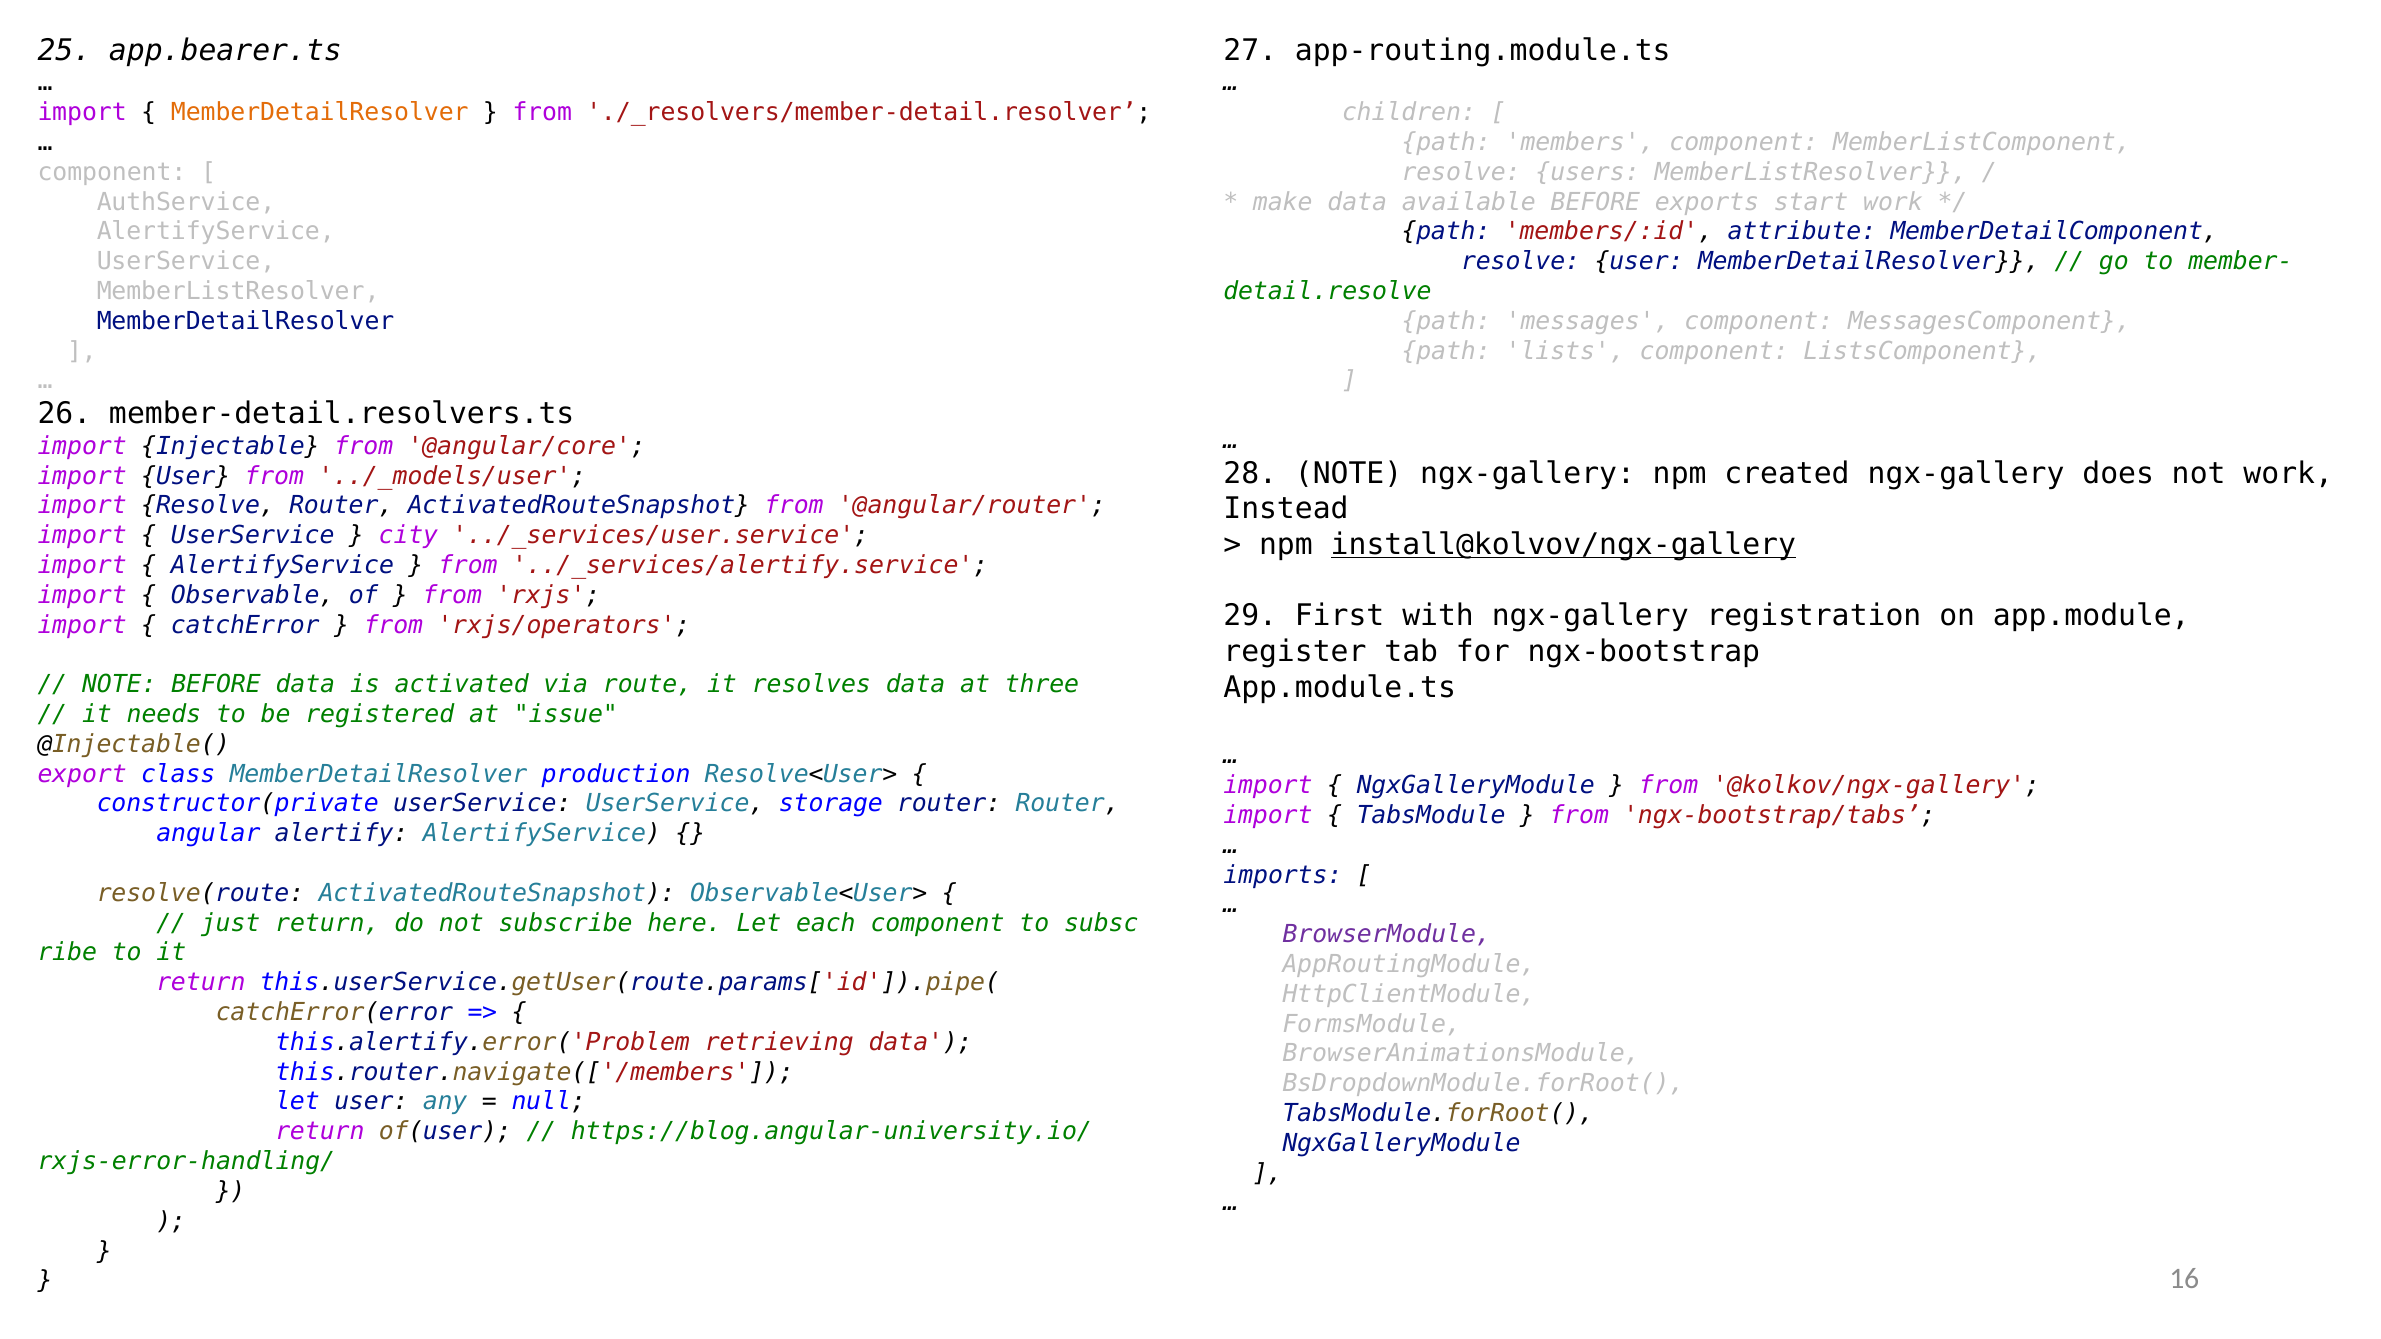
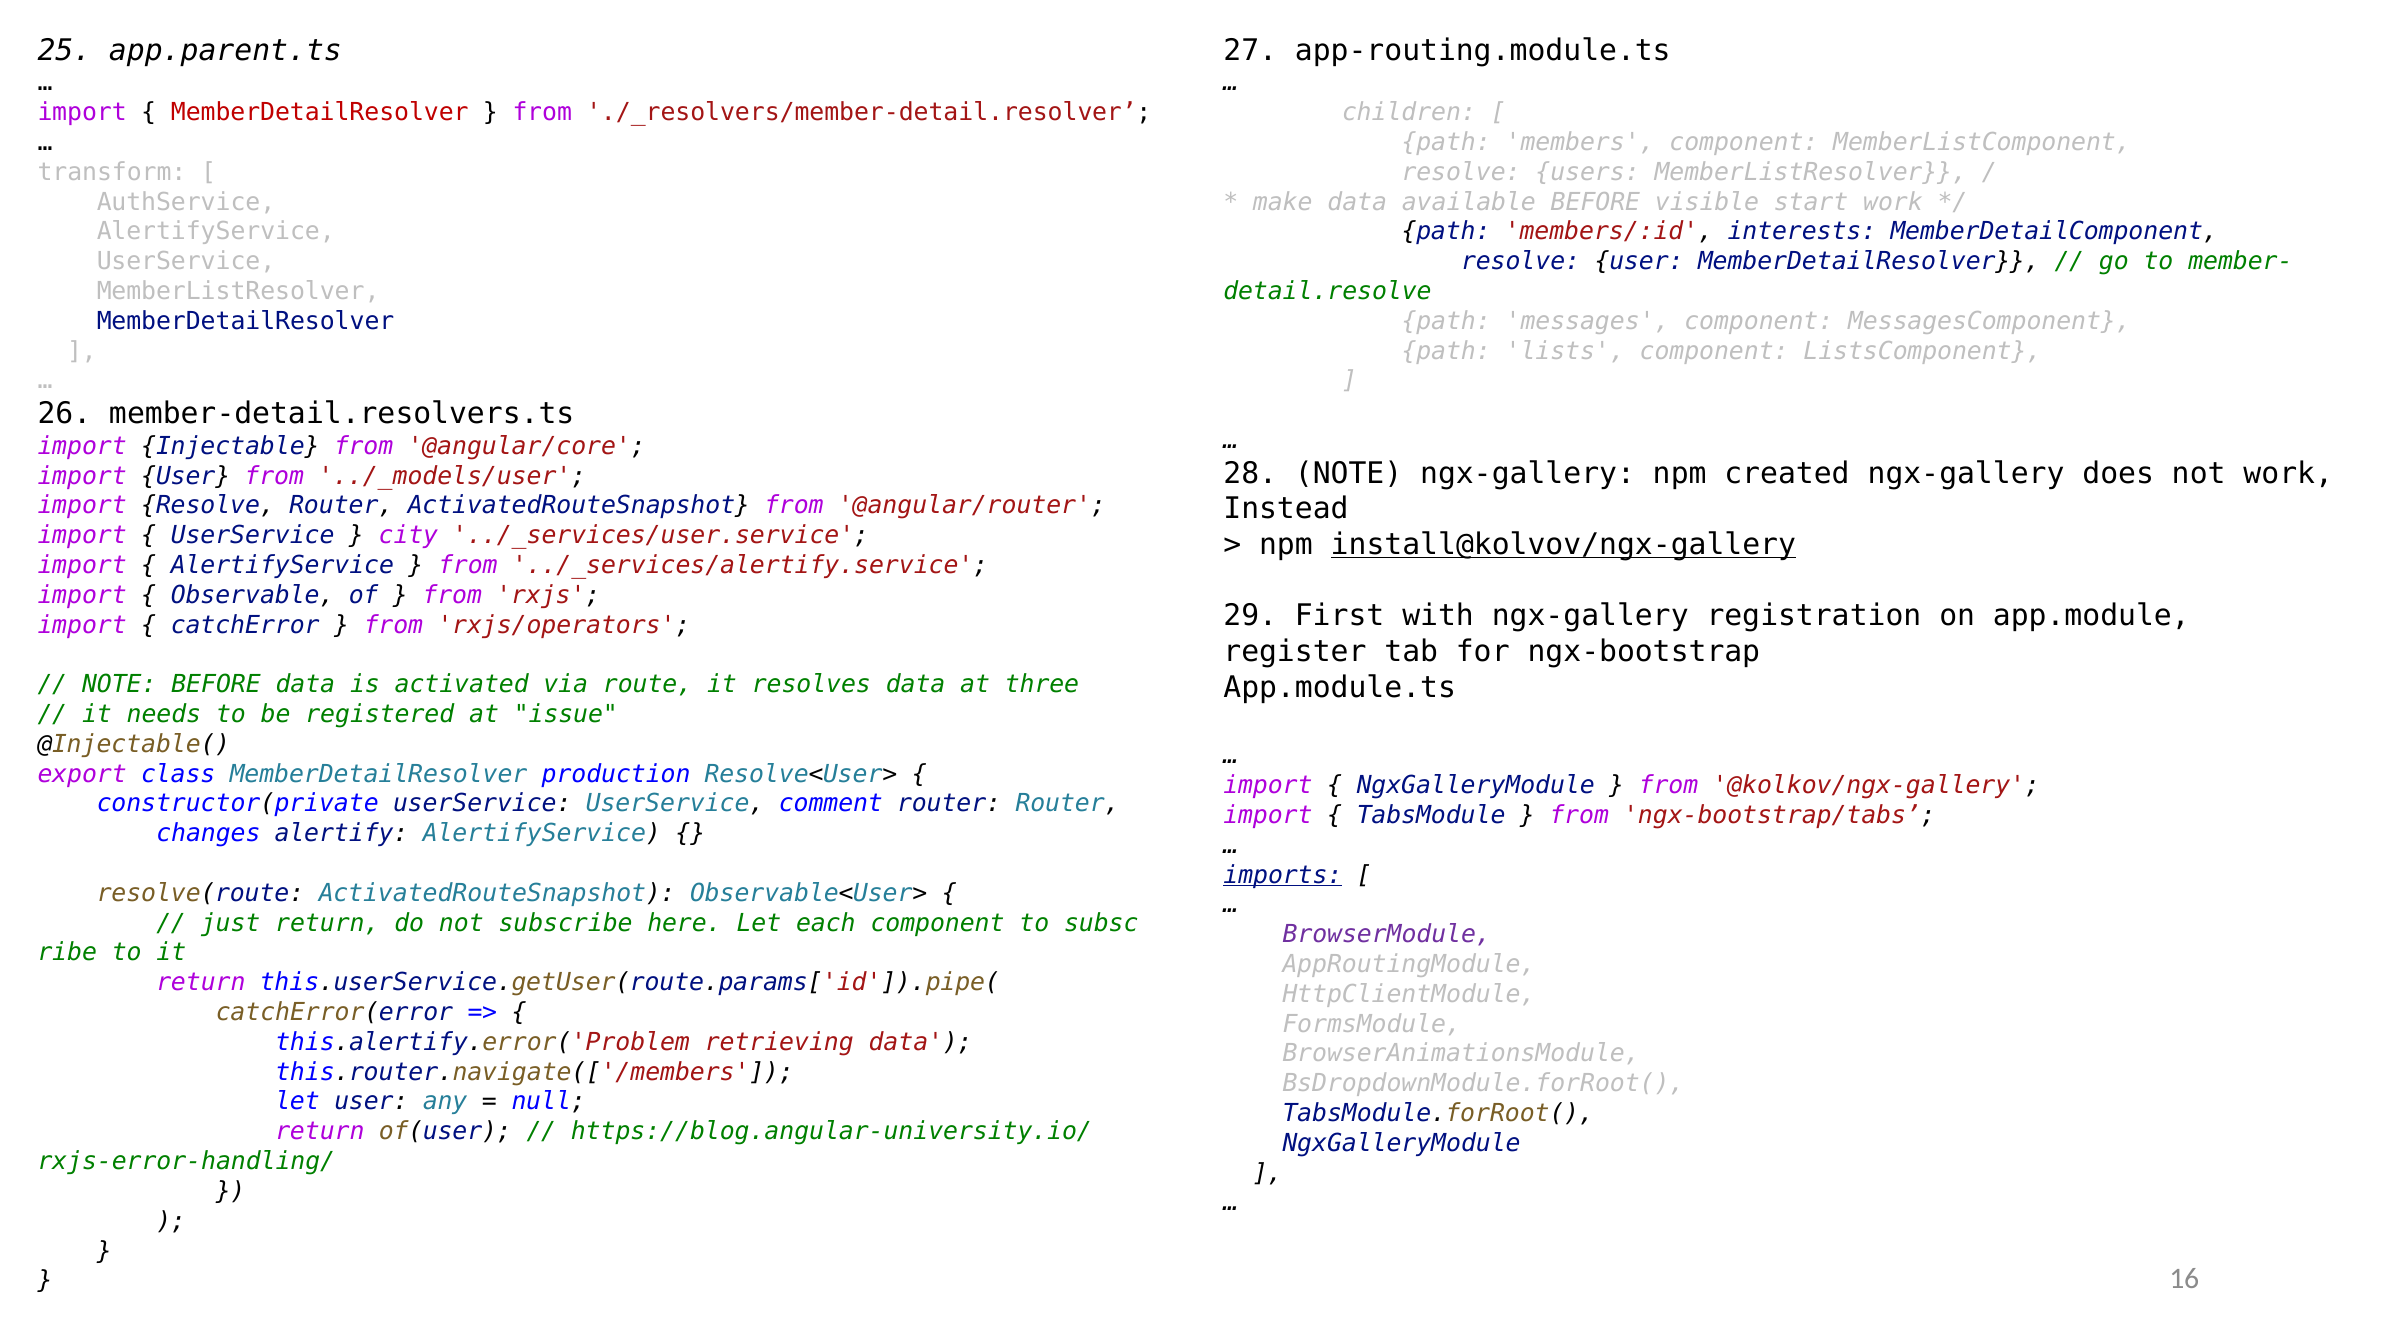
app.bearer.ts: app.bearer.ts -> app.parent.ts (225, 50)
MemberDetailResolver colour: orange -> red (320, 112)
component: component -> transform (112, 172)
exports: exports -> visible (1707, 202)
attribute: attribute -> interests (1802, 232)
storage: storage -> comment (831, 804)
angular: angular -> changes (208, 834)
imports underline: none -> present (1283, 875)
